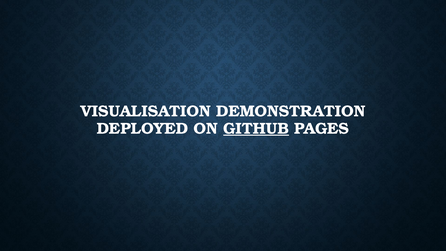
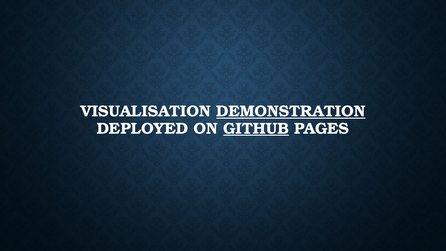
DEMONSTRATION underline: none -> present (291, 111)
